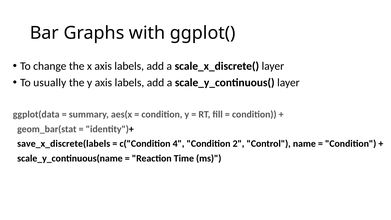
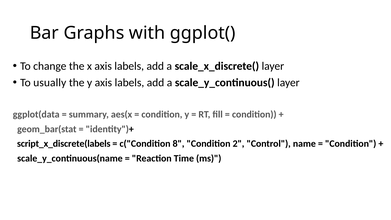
save_x_discrete(labels: save_x_discrete(labels -> script_x_discrete(labels (64, 144)
4: 4 -> 8 (179, 144)
